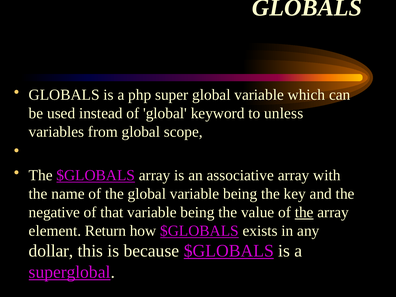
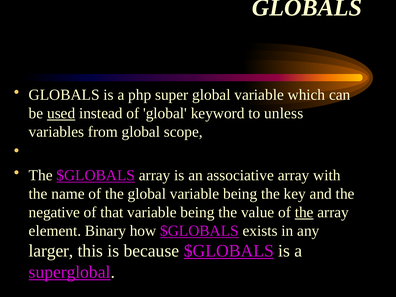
used underline: none -> present (61, 113)
Return: Return -> Binary (106, 231)
dollar: dollar -> larger (51, 251)
